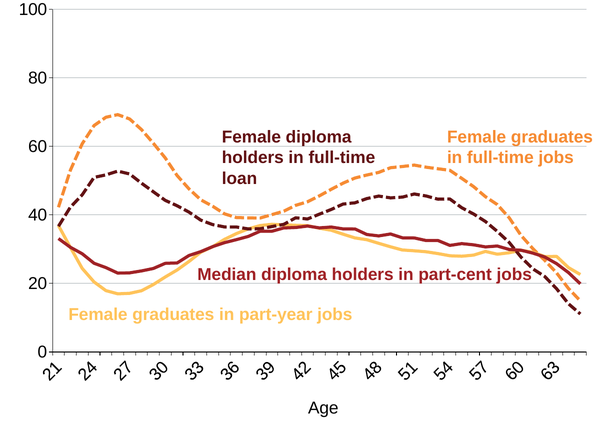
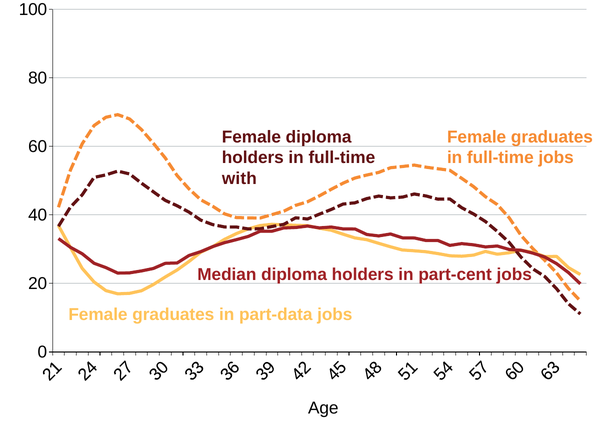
loan: loan -> with (239, 178)
part-year: part-year -> part-data (276, 314)
